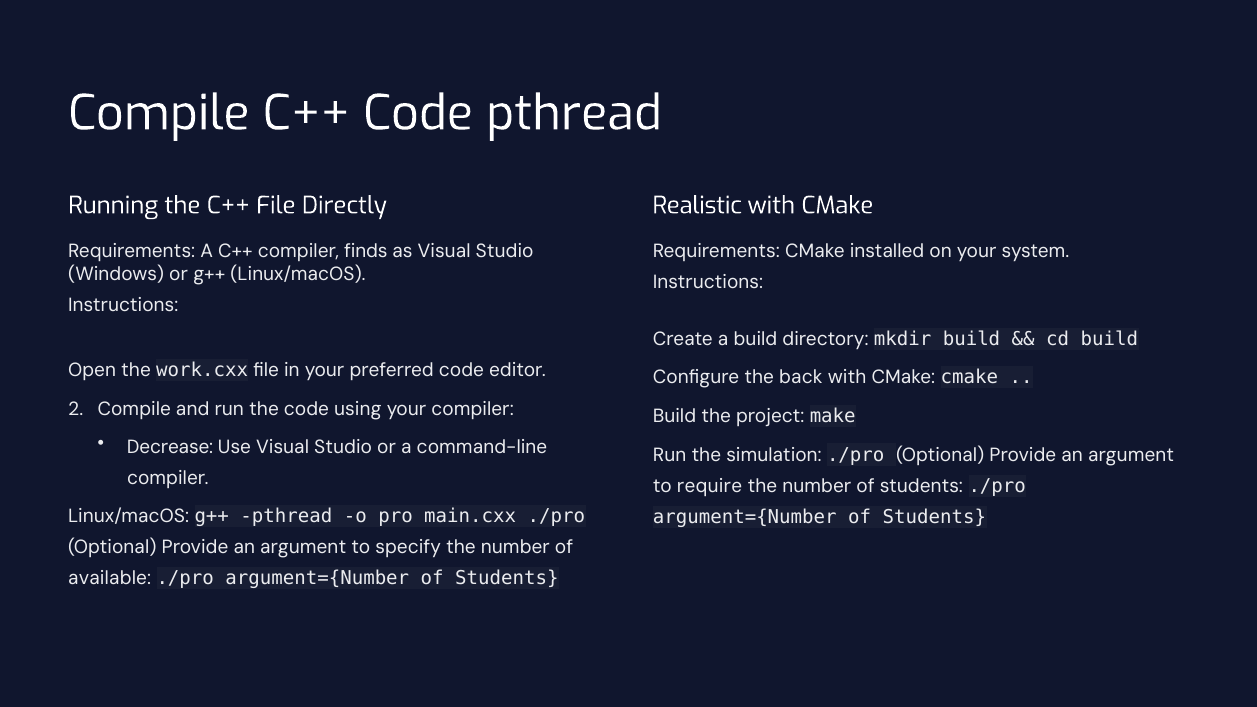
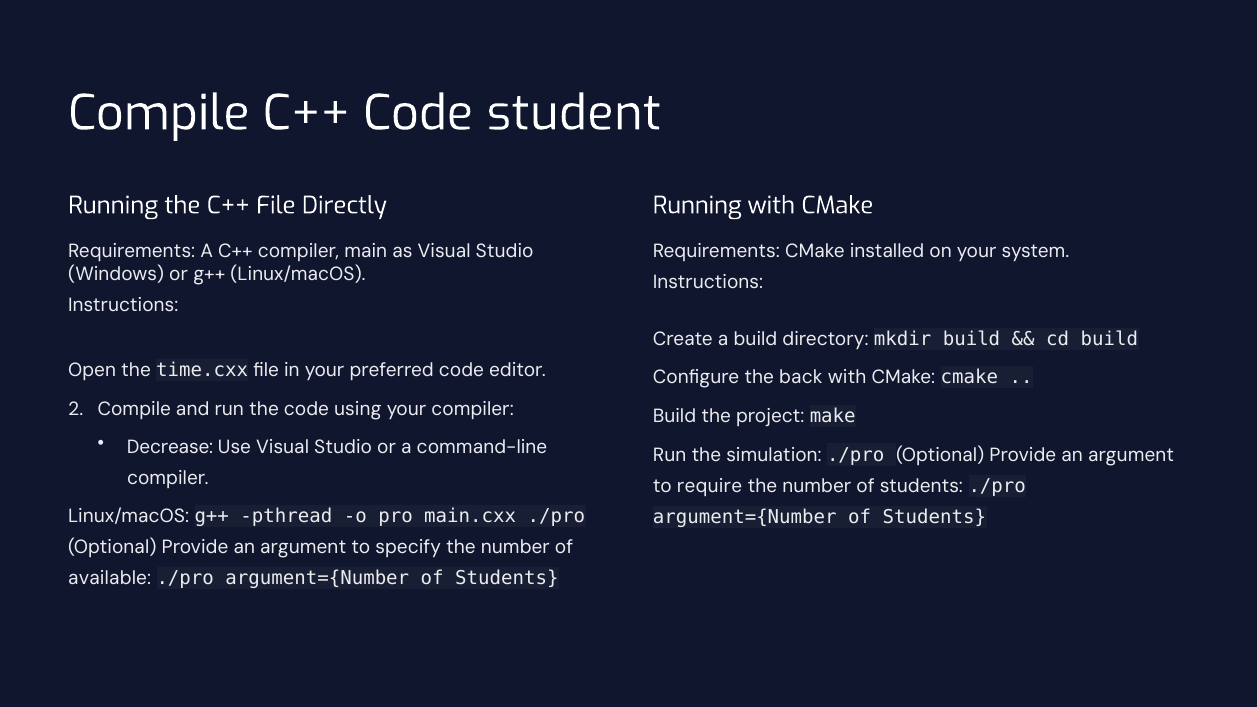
Code pthread: pthread -> student (574, 113)
Realistic: Realistic -> Running (697, 205)
finds: finds -> main (366, 251)
work.cxx: work.cxx -> time.cxx (202, 370)
